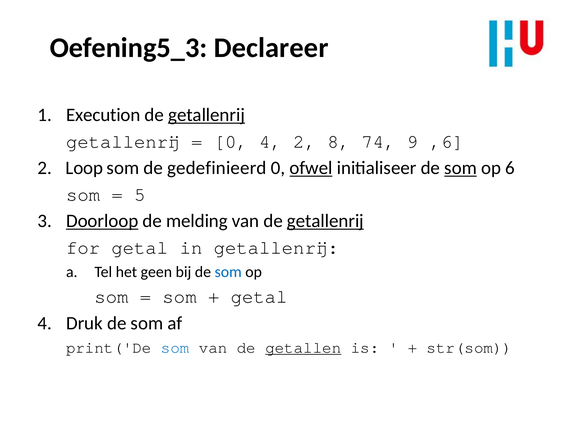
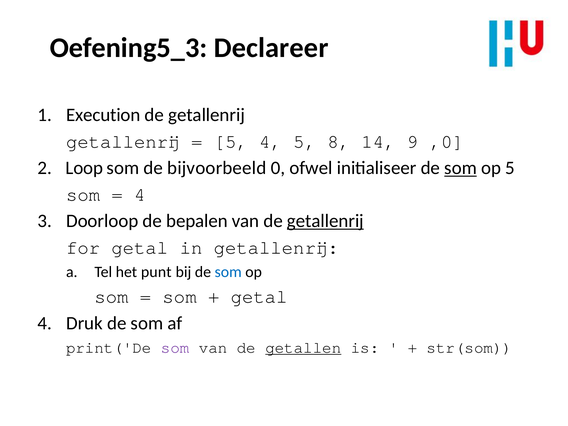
getallenrij underline: present -> none (207, 115)
0: 0 -> 5 (231, 141)
4 2: 2 -> 5 (305, 141)
74: 74 -> 14 (379, 141)
,6: ,6 -> ,0 (447, 141)
gedefinieerd: gedefinieerd -> bijvoorbeeld (217, 168)
ofwel underline: present -> none (311, 168)
op 6: 6 -> 5 (510, 168)
5: 5 -> 4 (140, 194)
Doorloop underline: present -> none (102, 221)
melding: melding -> bepalen (197, 221)
geen: geen -> punt (156, 272)
som colour: blue -> purple (175, 348)
